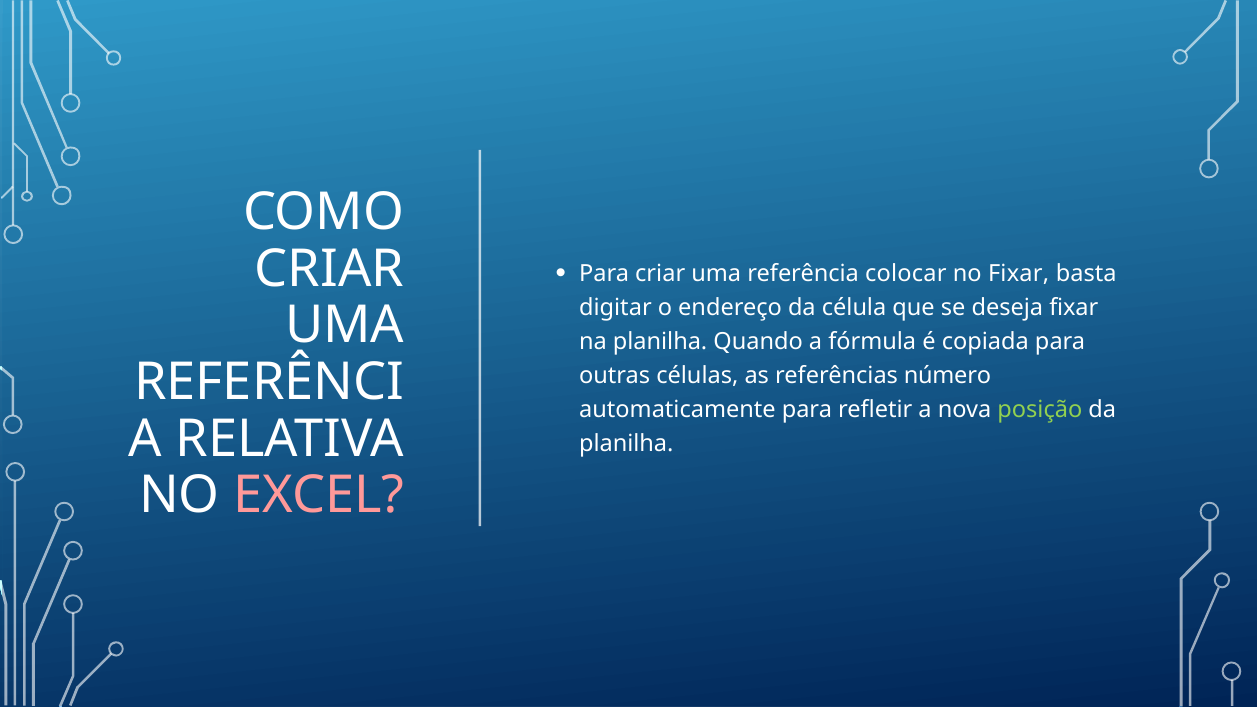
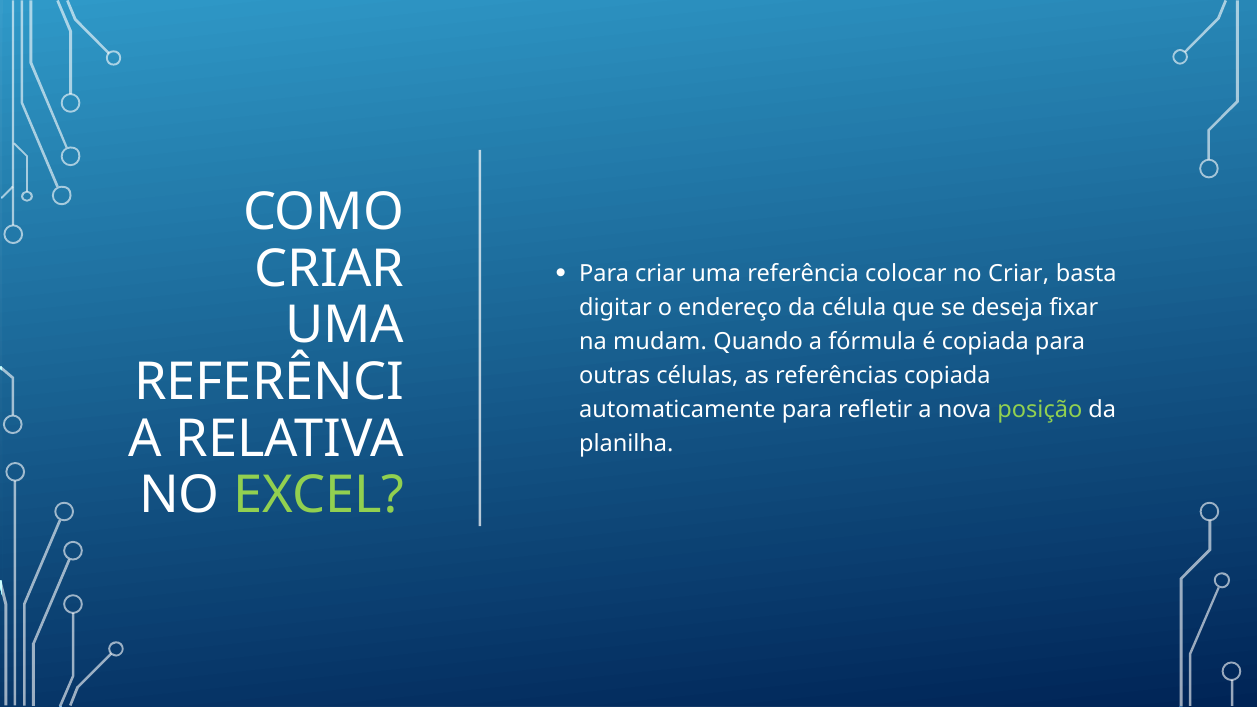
no Fixar: Fixar -> Criar (1019, 274)
na planilha: planilha -> mudam (660, 342)
referências número: número -> copiada (947, 376)
EXCEL colour: pink -> light green (319, 495)
